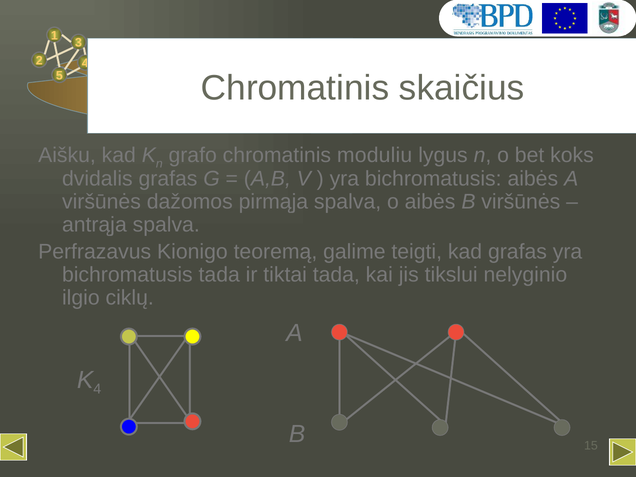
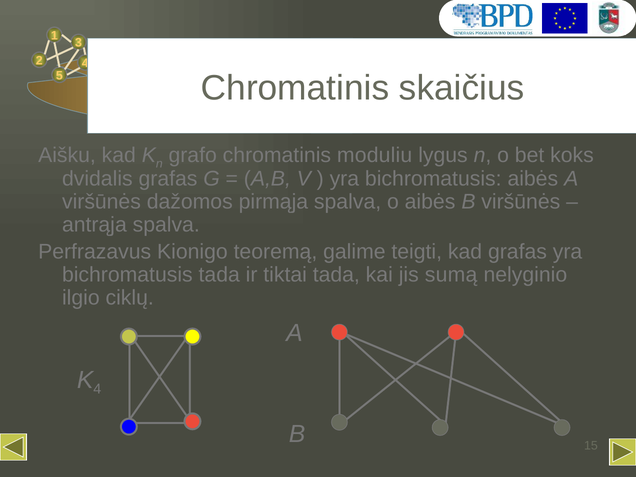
tikslui: tikslui -> sumą (451, 275)
